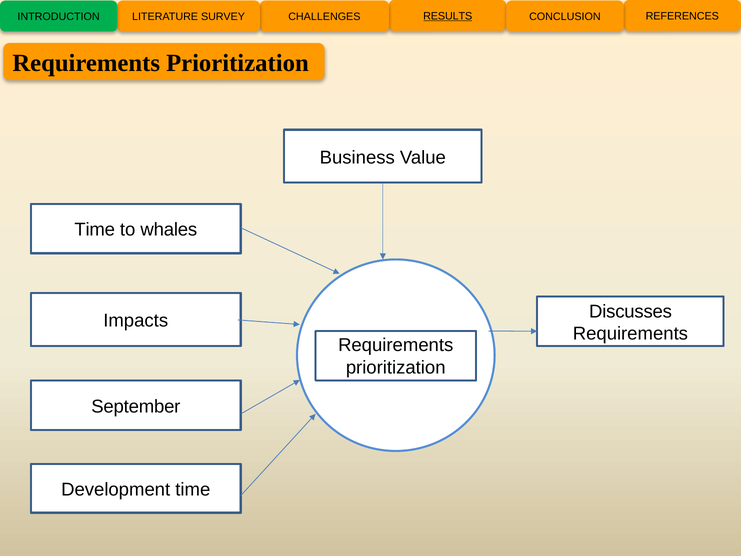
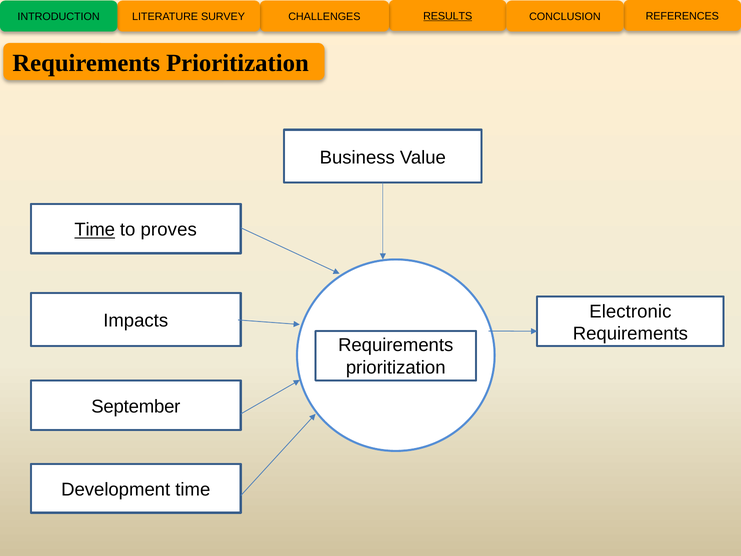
Time underline: none -> present (95, 230)
whales: whales -> proves (169, 230)
Discusses: Discusses -> Electronic (630, 311)
